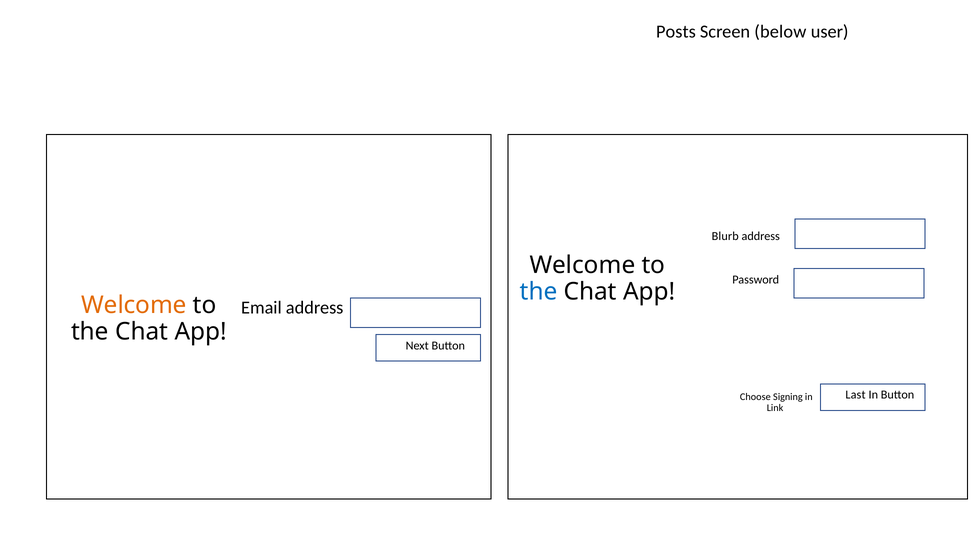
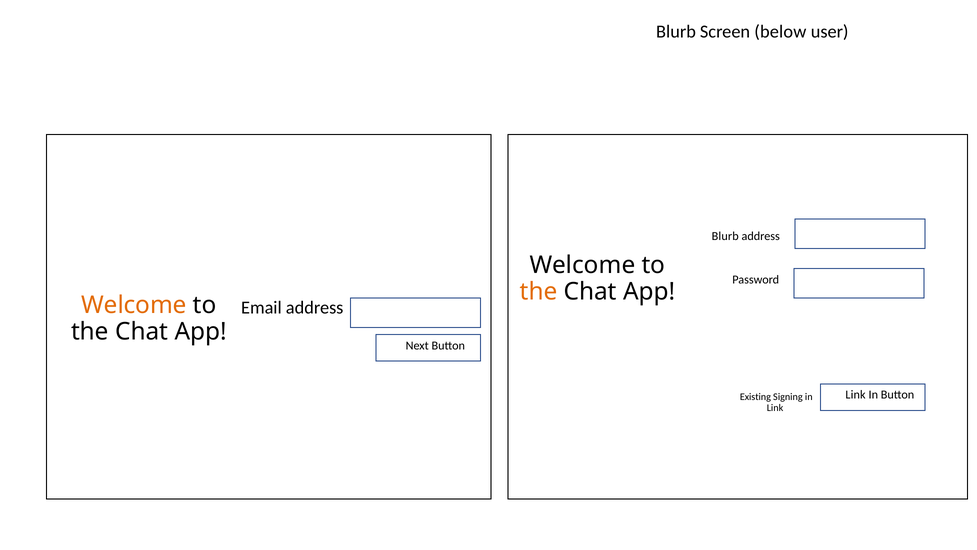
Posts: Posts -> Blurb (676, 32)
the colour: blue -> orange (539, 291)
Last: Last -> Link (855, 395)
Choose: Choose -> Existing (755, 396)
